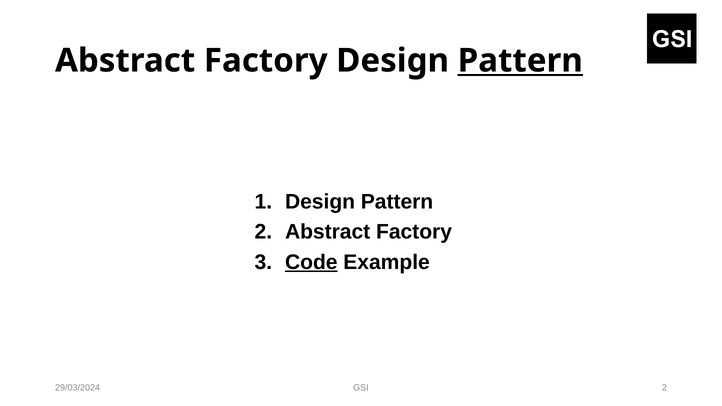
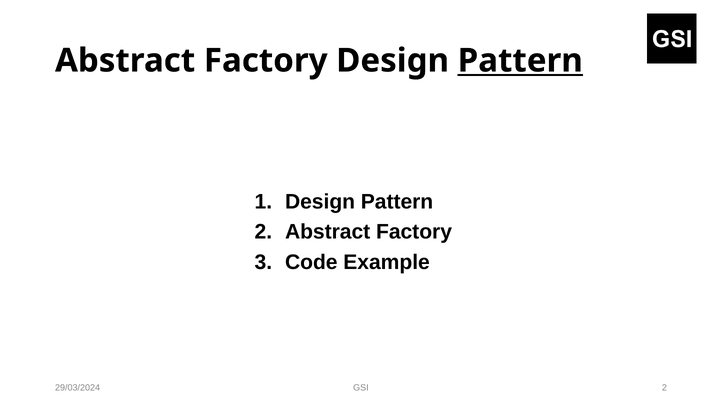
Code underline: present -> none (311, 262)
